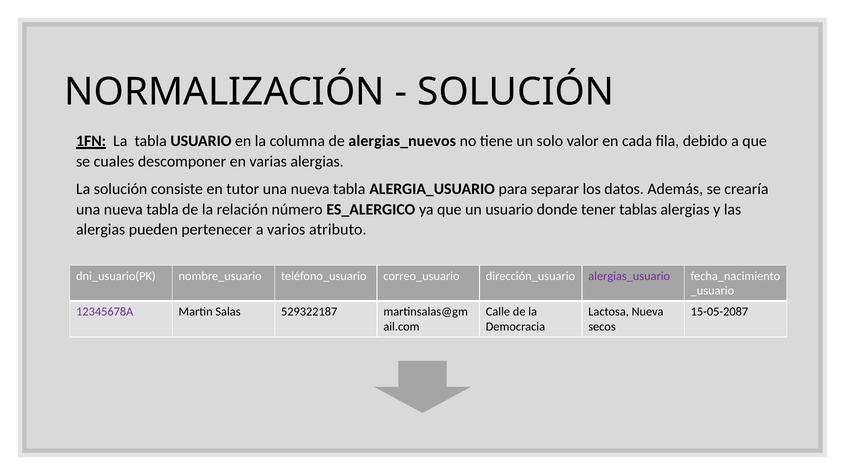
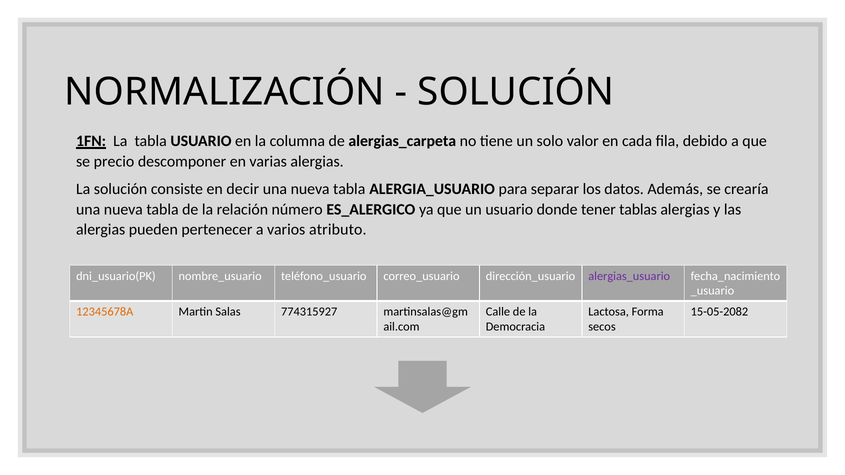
alergias_nuevos: alergias_nuevos -> alergias_carpeta (402, 141)
cuales: cuales -> precio (114, 162)
tutor: tutor -> decir (243, 189)
12345678A colour: purple -> orange (105, 312)
529322187: 529322187 -> 774315927 (309, 312)
Lactosa Nueva: Nueva -> Forma (648, 312)
15-05-2087: 15-05-2087 -> 15-05-2082 (719, 312)
